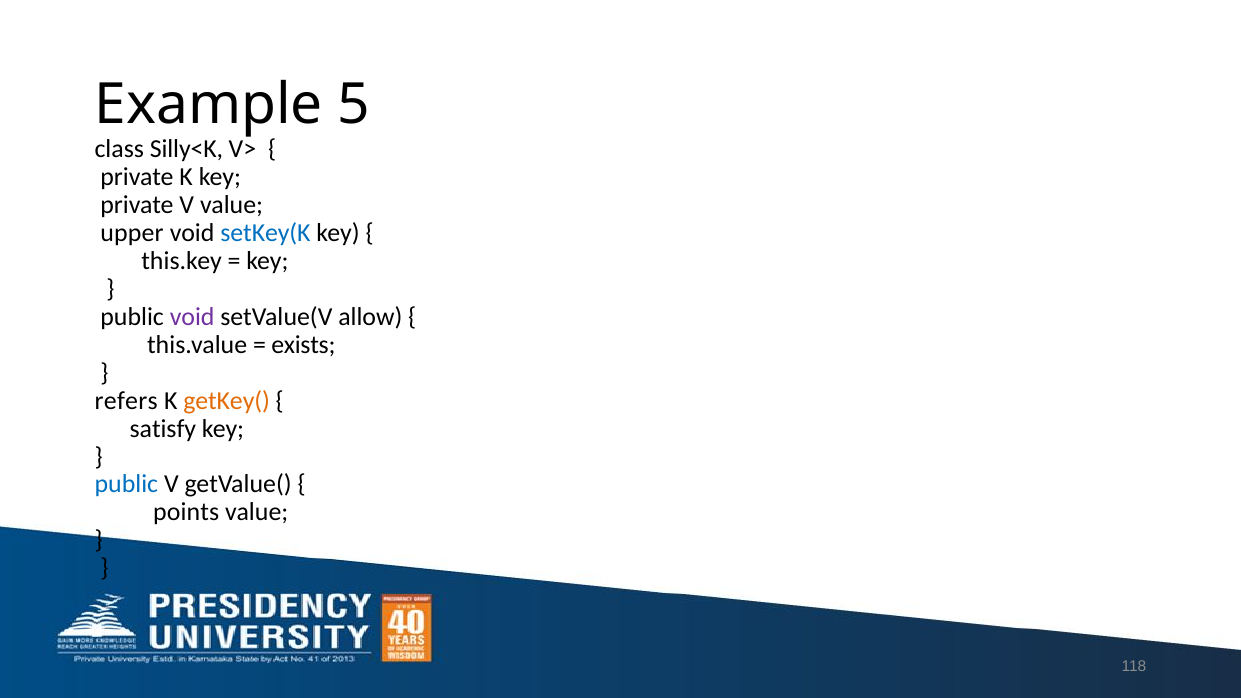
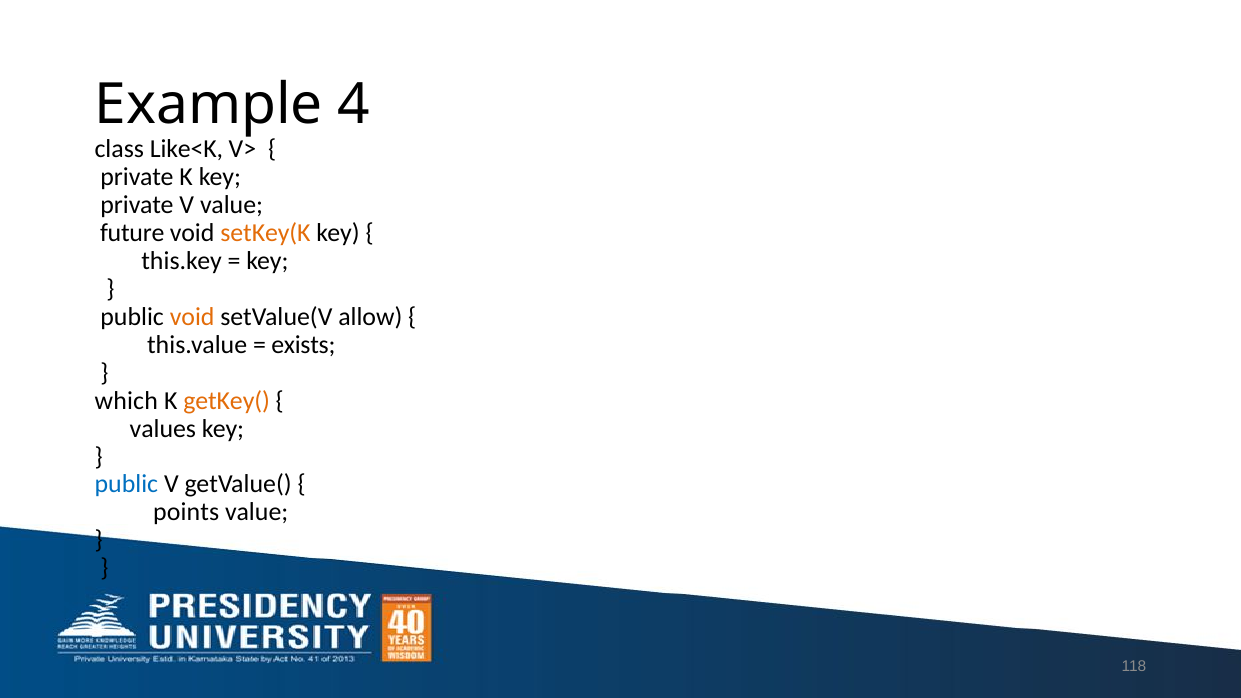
5: 5 -> 4 (354, 104)
Silly<K: Silly<K -> Like<K (186, 149)
upper: upper -> future (132, 233)
setKey(K colour: blue -> orange (266, 233)
void colour: purple -> orange (192, 317)
refers: refers -> which (126, 401)
satisfy: satisfy -> values (163, 429)
